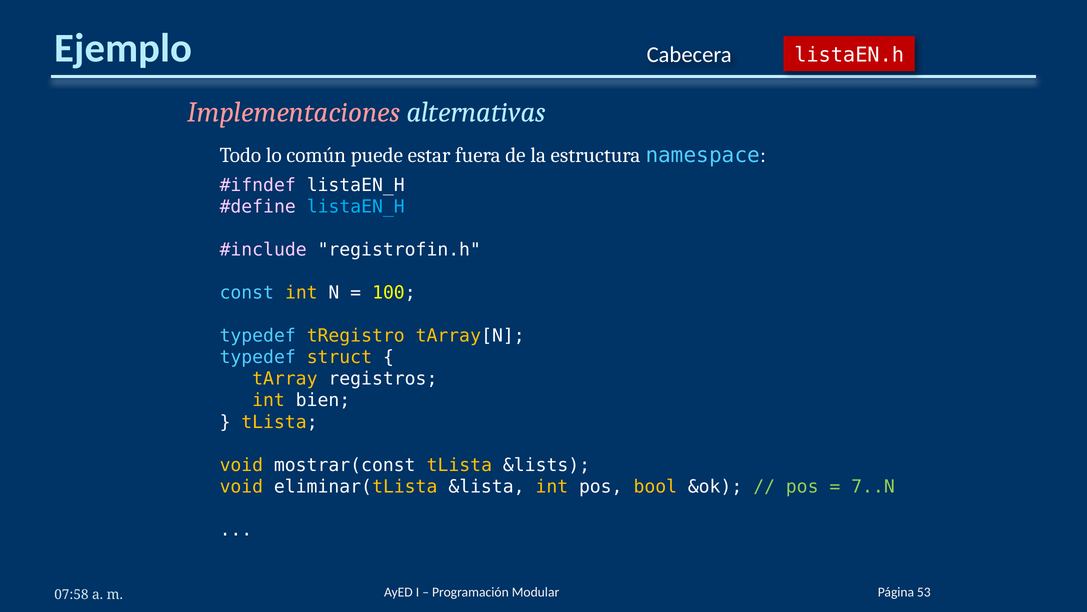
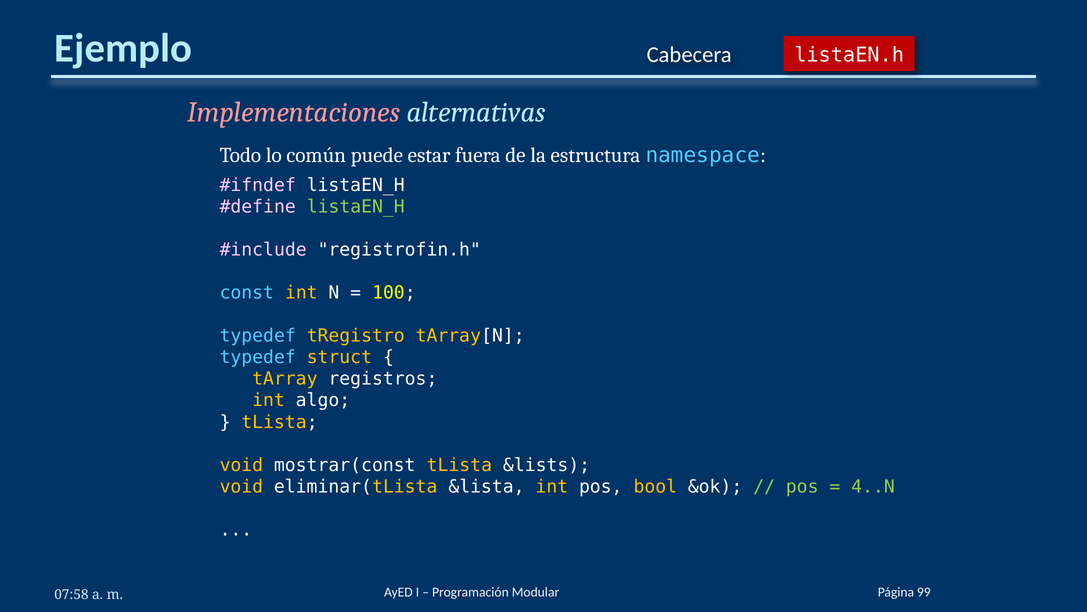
listaEN_H colour: light blue -> light green (356, 206)
bien: bien -> algo (323, 400)
7..N: 7..N -> 4..N (873, 486)
53: 53 -> 99 (924, 592)
